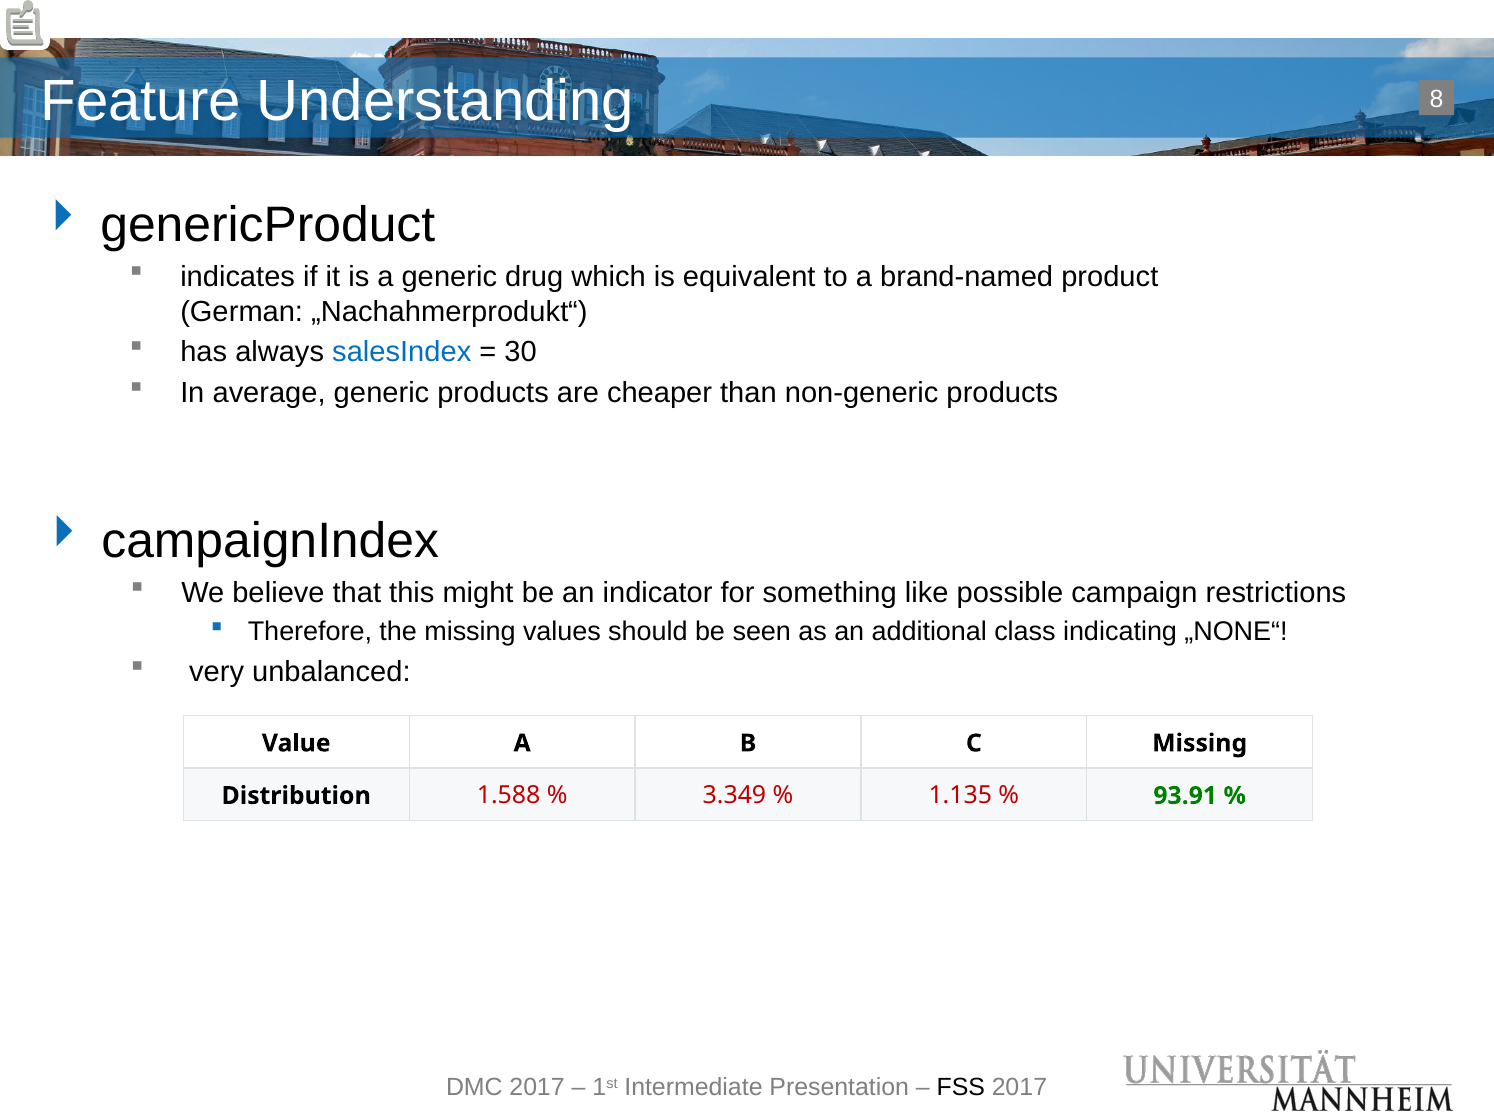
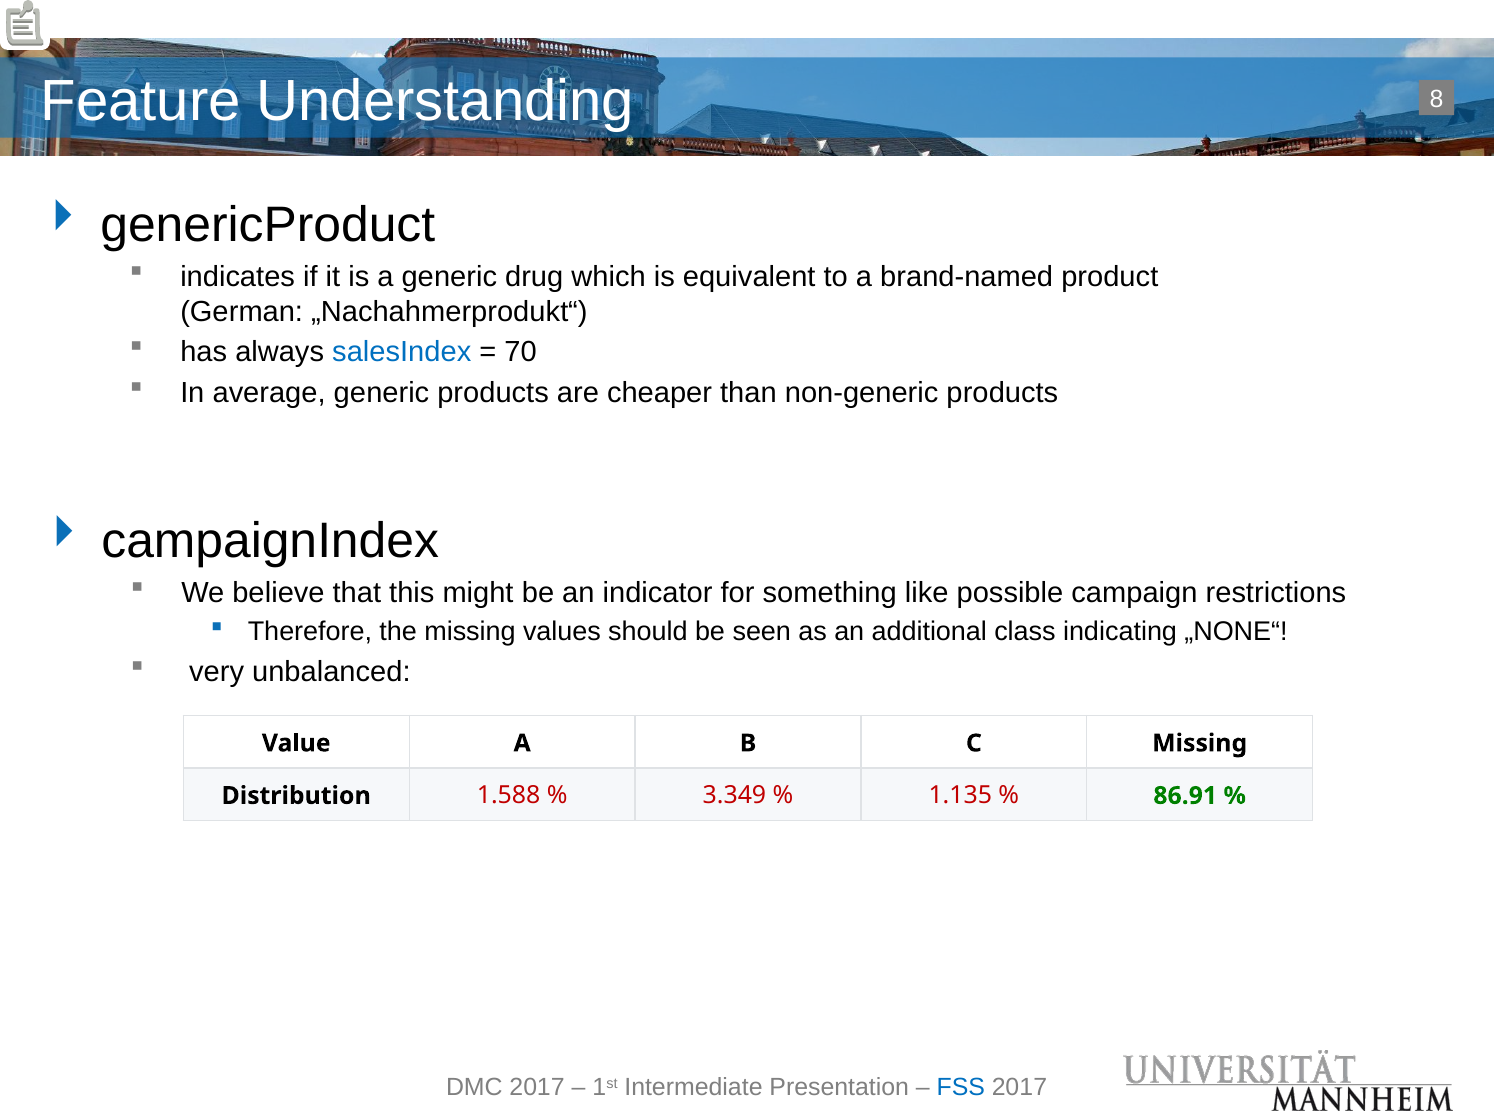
30: 30 -> 70 (521, 352)
93.91: 93.91 -> 86.91 (1185, 796)
FSS colour: black -> blue (961, 1088)
